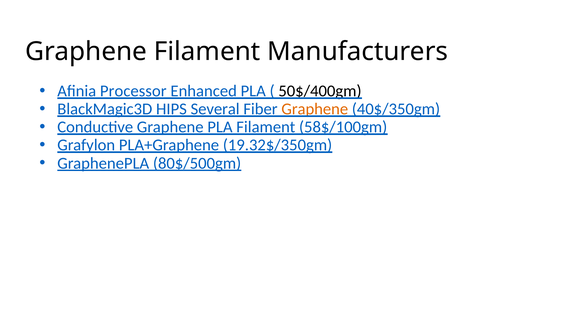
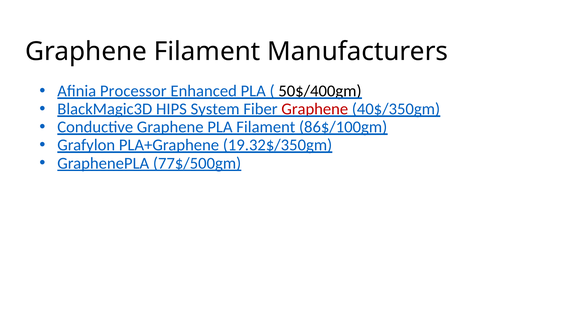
Several: Several -> System (215, 109)
Graphene colour: orange -> red (315, 109)
58$/100gm: 58$/100gm -> 86$/100gm (343, 127)
80$/500gm: 80$/500gm -> 77$/500gm (197, 163)
